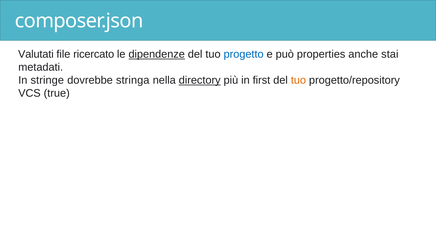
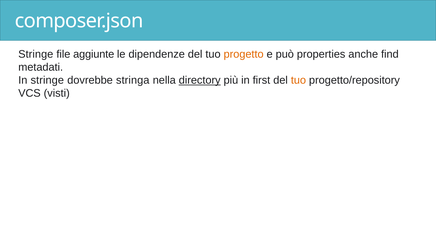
Valutati: Valutati -> Stringe (36, 54)
ricercato: ricercato -> aggiunte (94, 54)
dipendenze underline: present -> none (157, 54)
progetto colour: blue -> orange (244, 54)
stai: stai -> find (390, 54)
true: true -> visti (57, 93)
